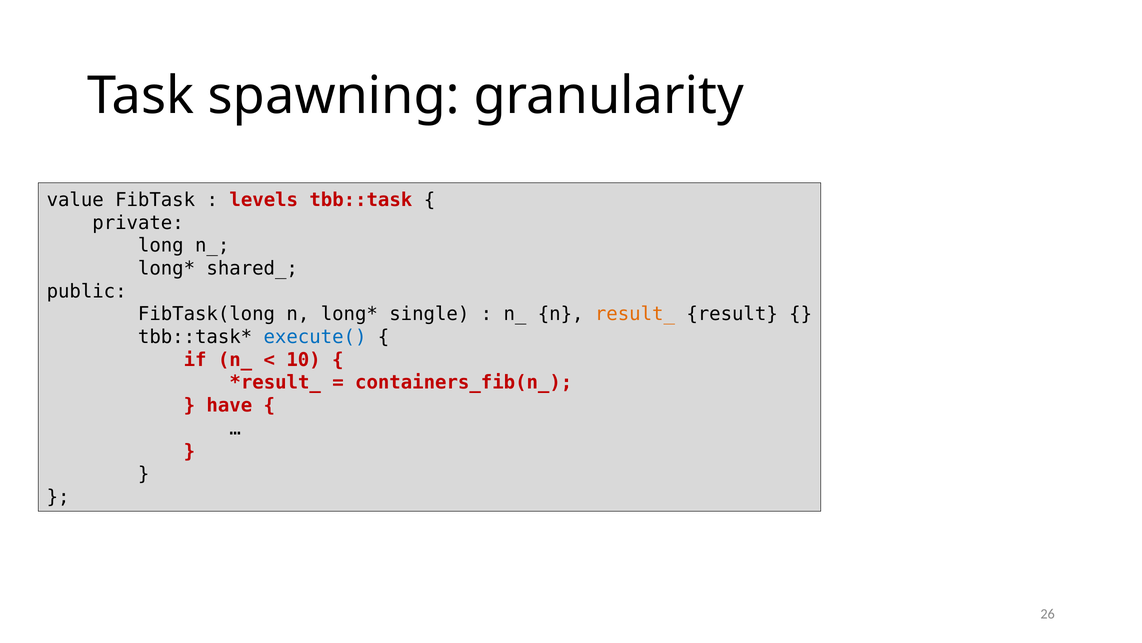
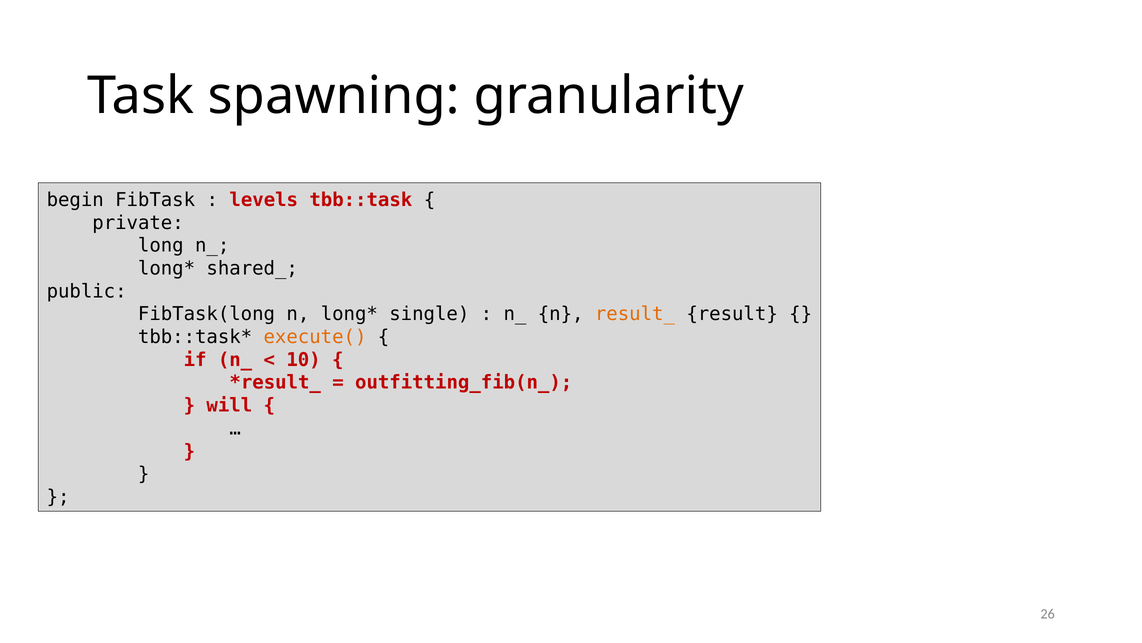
value: value -> begin (75, 200)
execute( colour: blue -> orange (315, 337)
containers_fib(n_: containers_fib(n_ -> outfitting_fib(n_ (464, 382)
have: have -> will (229, 405)
